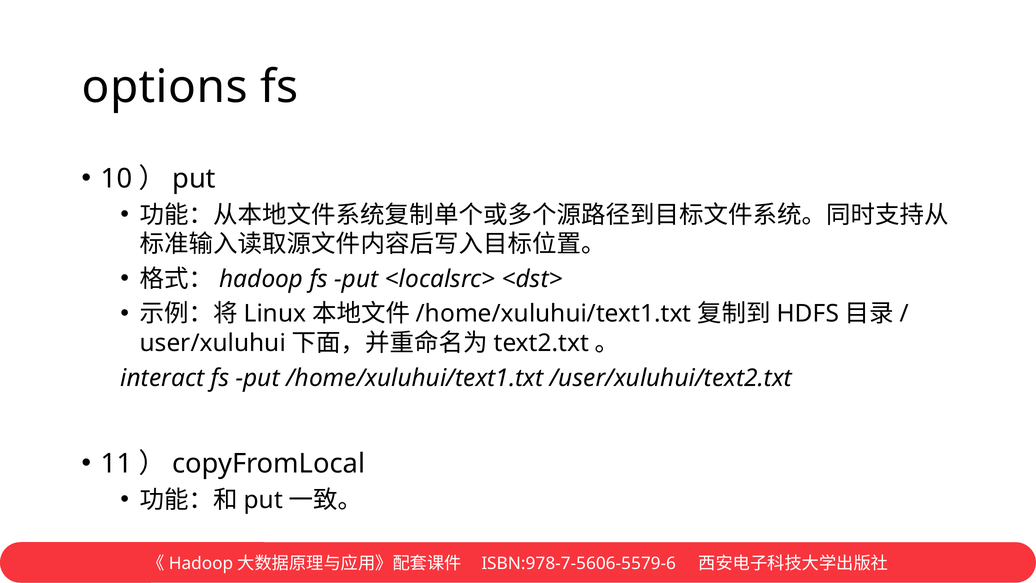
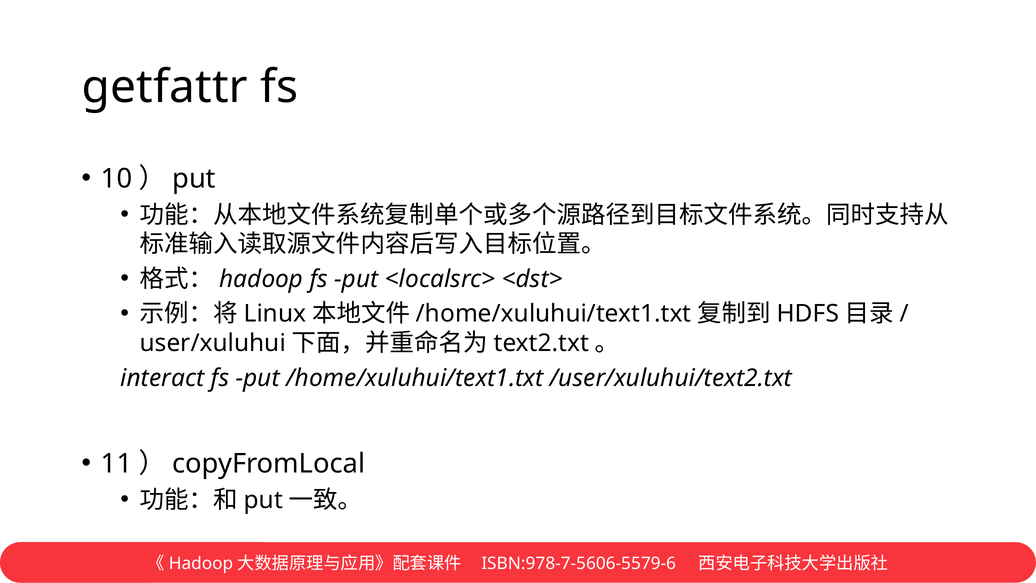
options: options -> getfattr (165, 87)
